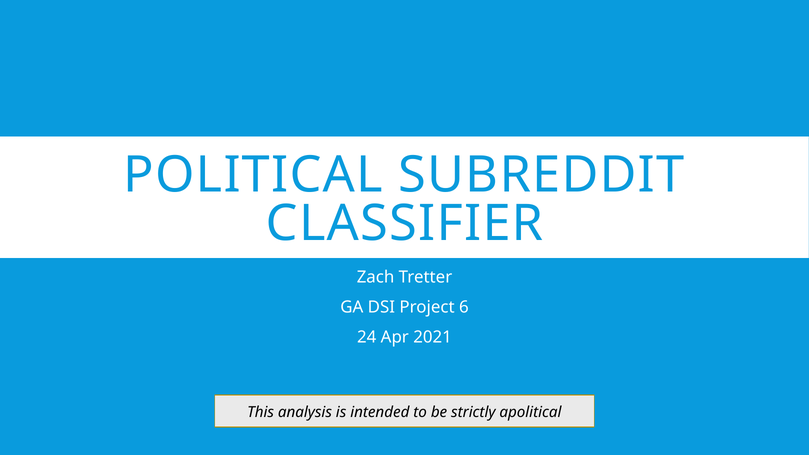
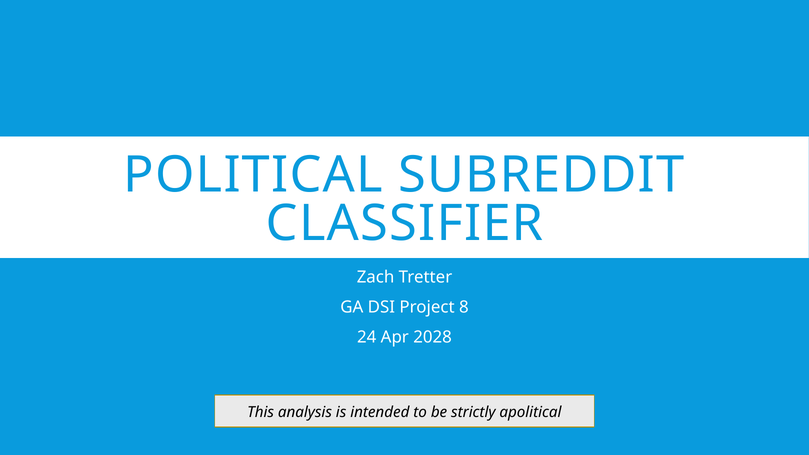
6: 6 -> 8 (464, 307)
2021: 2021 -> 2028 (433, 337)
